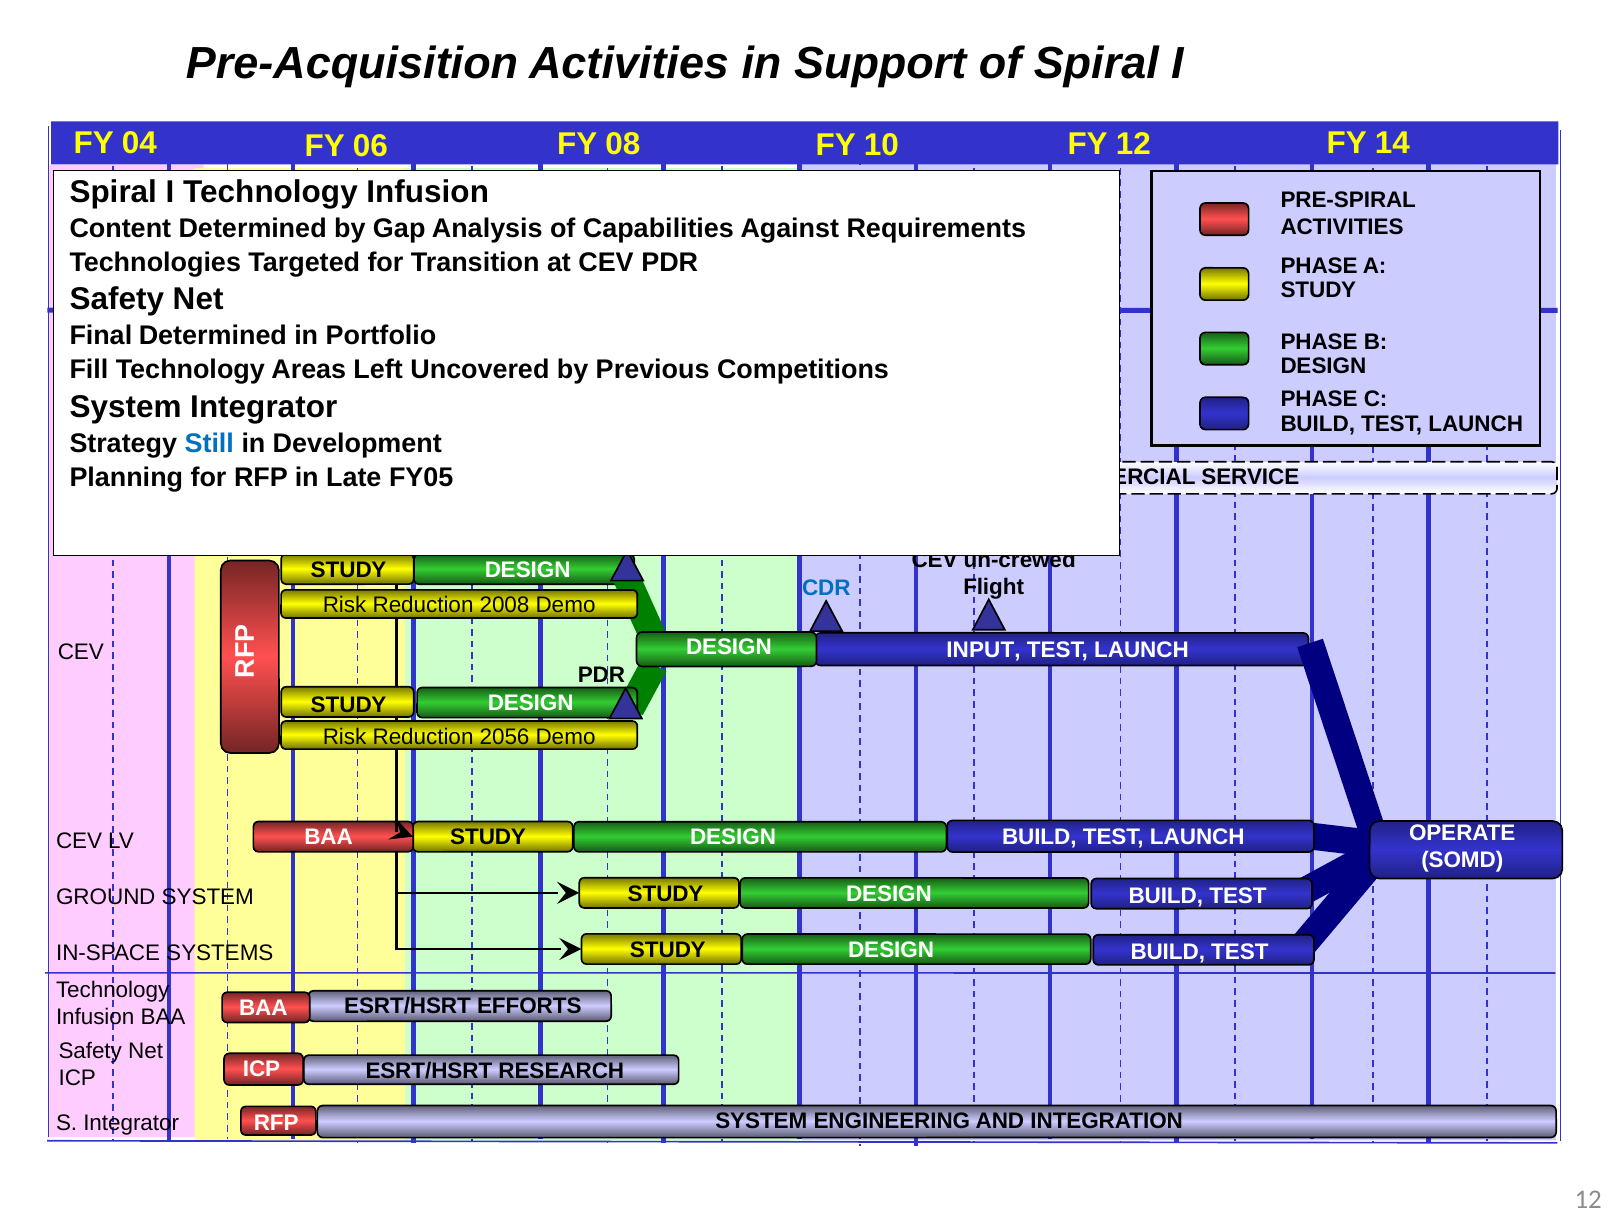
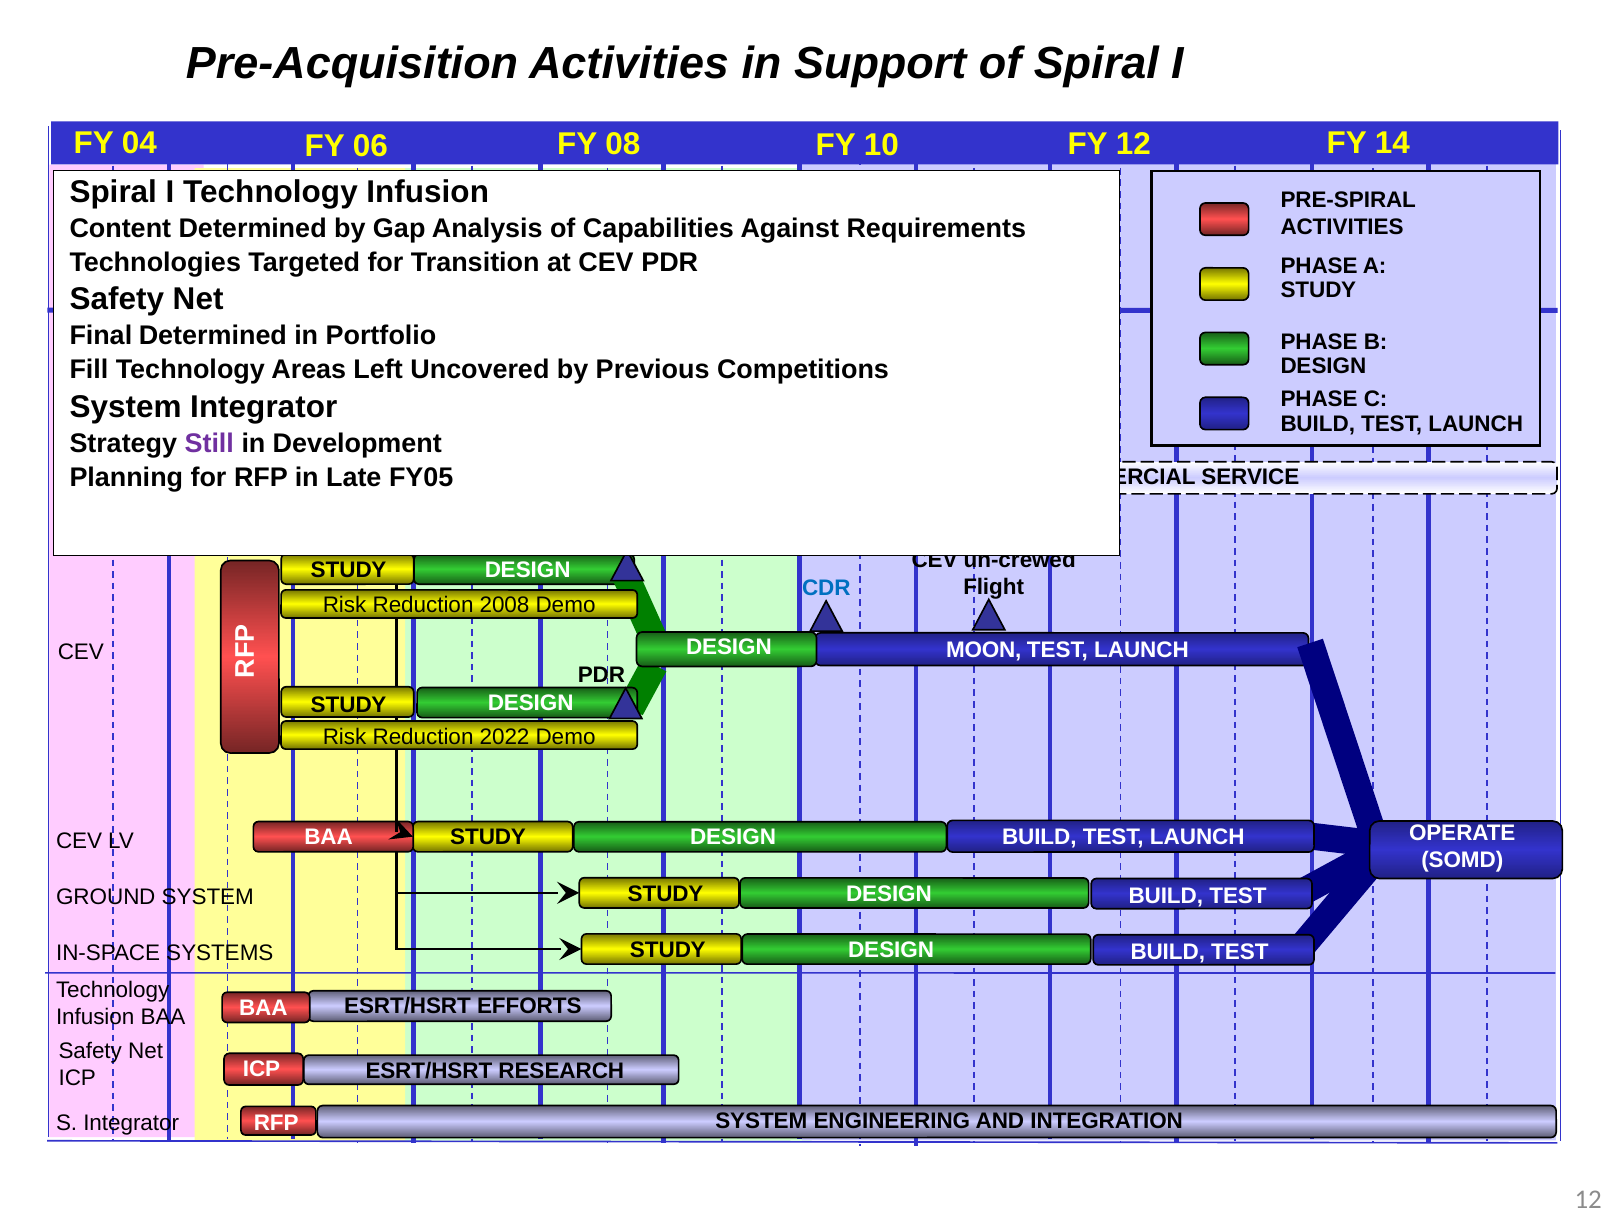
Still colour: blue -> purple (209, 443)
INPUT: INPUT -> MOON (984, 650)
2056: 2056 -> 2022 (505, 737)
